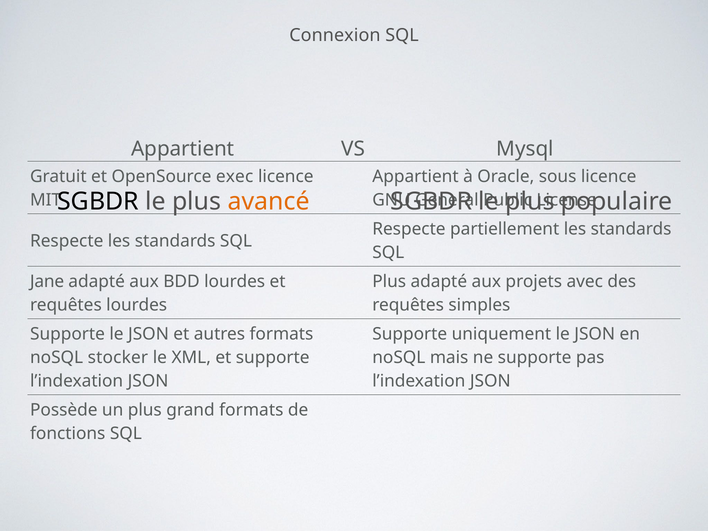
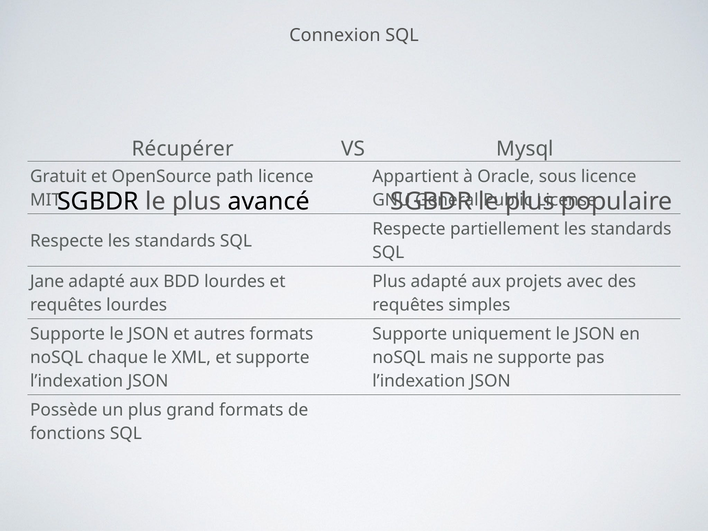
Appartient: Appartient -> Récupérer (183, 149)
exec: exec -> path (235, 177)
avancé colour: orange -> black (269, 202)
stocker: stocker -> chaque (118, 358)
